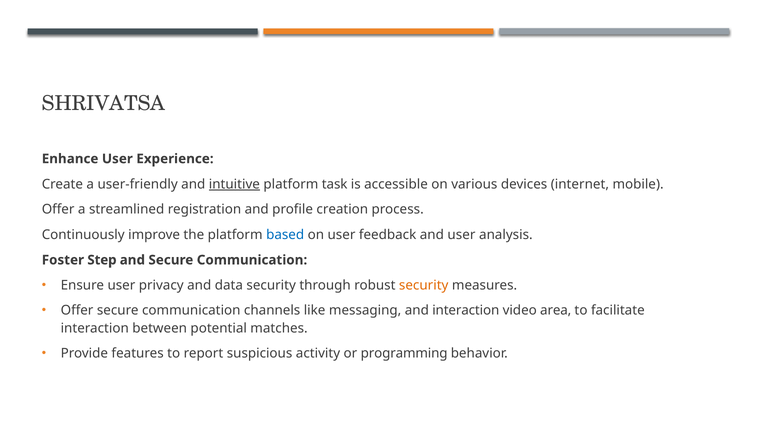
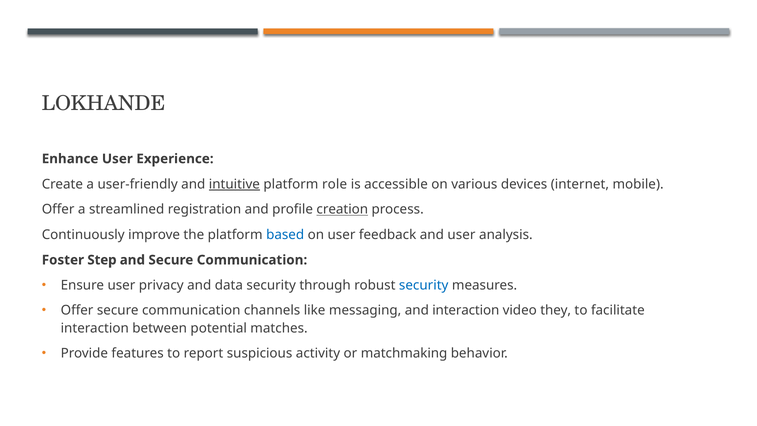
SHRIVATSA: SHRIVATSA -> LOKHANDE (104, 104)
task: task -> role (335, 184)
creation underline: none -> present (342, 209)
security colour: orange -> blue (424, 285)
area: area -> they (556, 310)
programming: programming -> matchmaking (404, 353)
